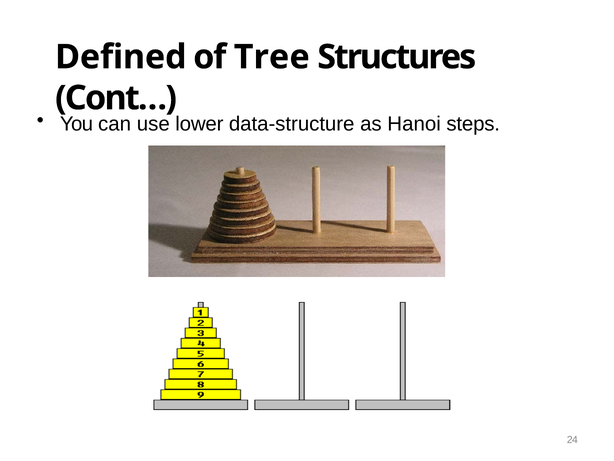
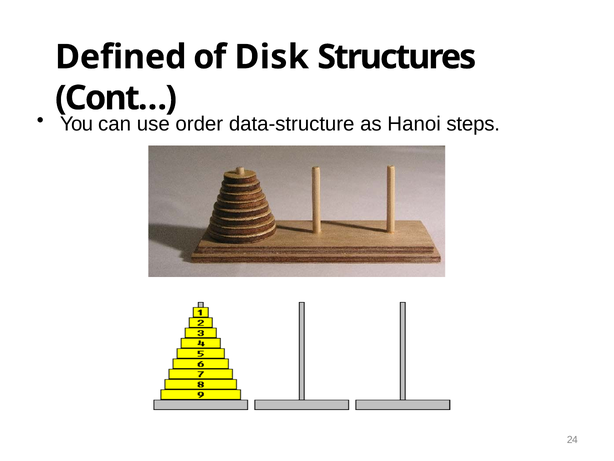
Tree: Tree -> Disk (272, 57)
lower: lower -> order (199, 124)
